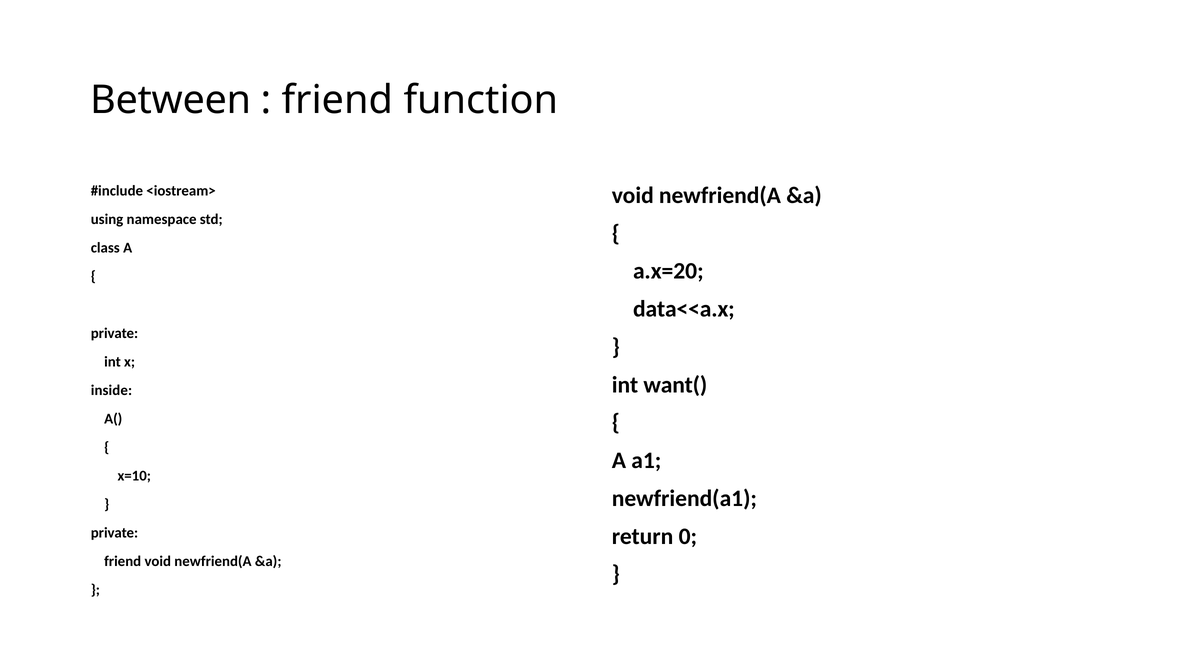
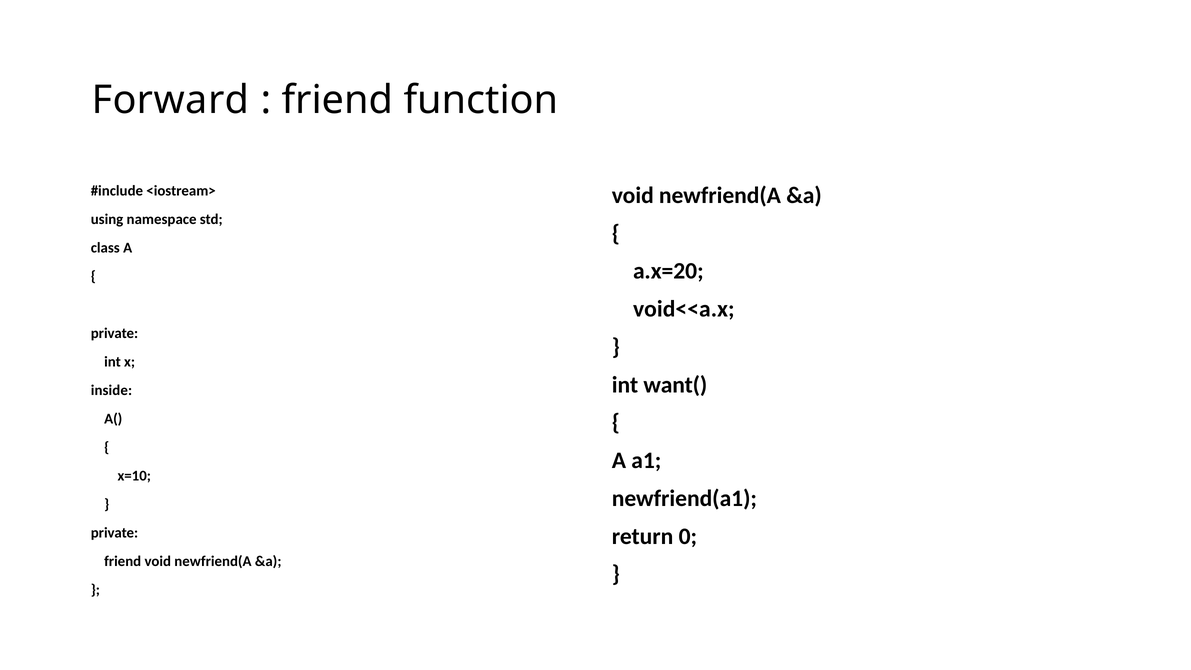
Between: Between -> Forward (170, 100)
data<<a.x: data<<a.x -> void<<a.x (684, 309)
